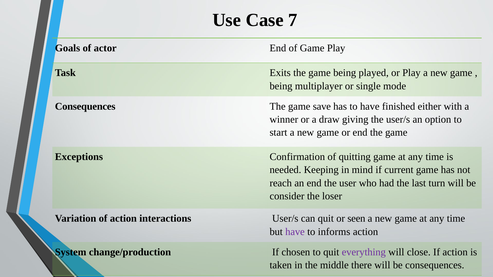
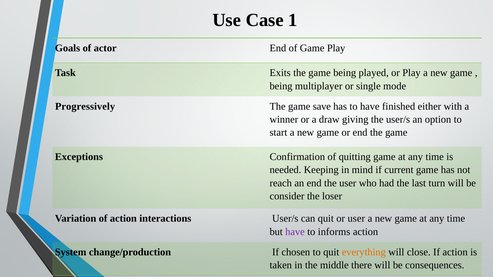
7: 7 -> 1 (293, 20)
Consequences: Consequences -> Progressively (85, 106)
or seen: seen -> user (356, 219)
everything colour: purple -> orange (364, 252)
